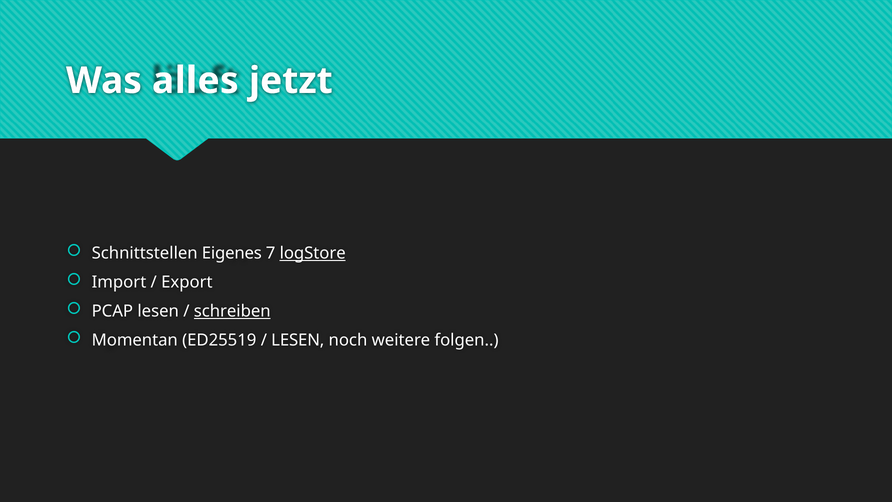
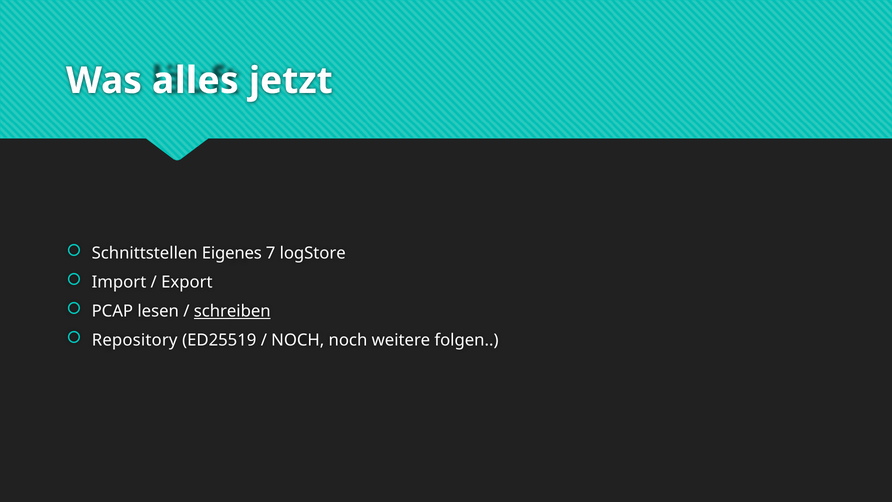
logStore underline: present -> none (313, 253)
Momentan: Momentan -> Repository (135, 340)
LESEN: LESEN -> NOCH (298, 340)
